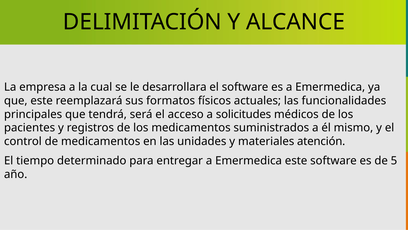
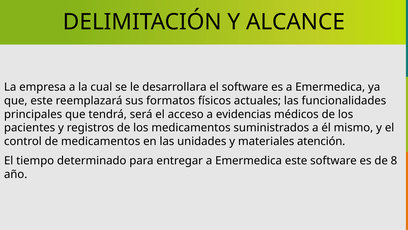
solicitudes: solicitudes -> evidencias (244, 114)
5: 5 -> 8 (394, 161)
